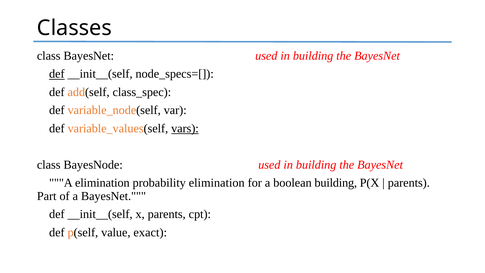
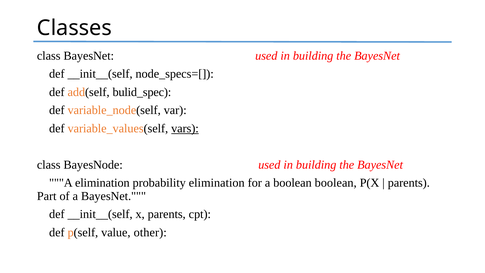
def underline: present -> none (57, 74)
class_spec: class_spec -> bulid_spec (142, 92)
boolean building: building -> boolean (336, 183)
exact: exact -> other (150, 232)
